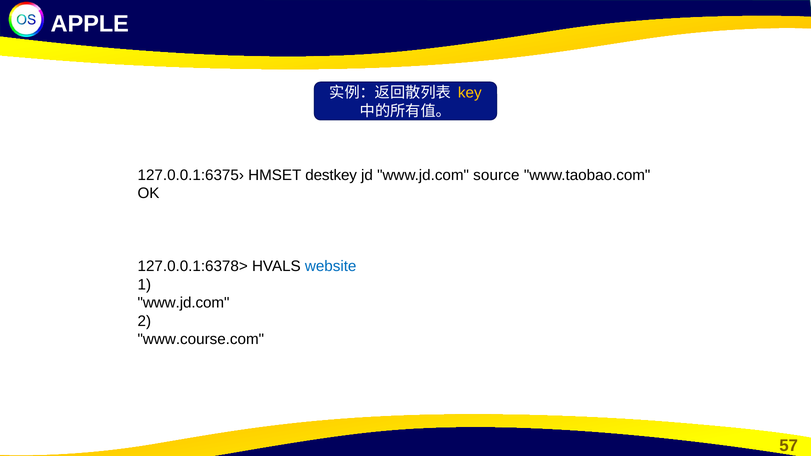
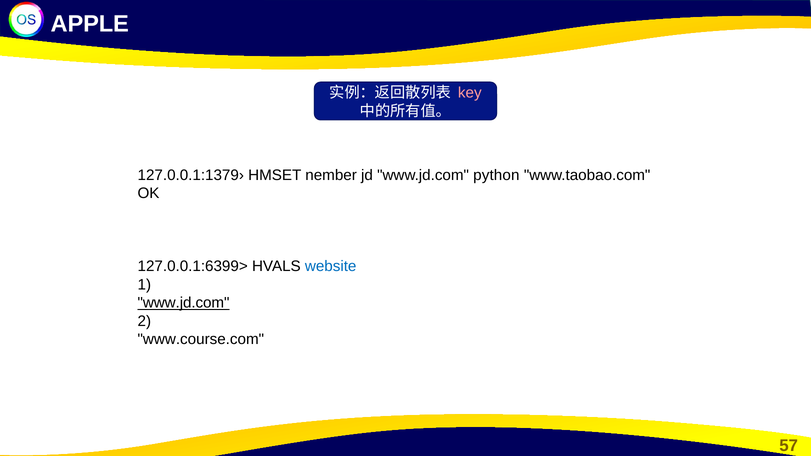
key colour: yellow -> pink (470, 93)
127.0.0.1:6375›: 127.0.0.1:6375› -> 127.0.0.1:1379› (191, 175)
destkey: destkey -> nember (331, 175)
source: source -> python (496, 175)
127.0.0.1:6378>: 127.0.0.1:6378> -> 127.0.0.1:6399> (193, 267)
www.jd.com underline: none -> present (184, 303)
